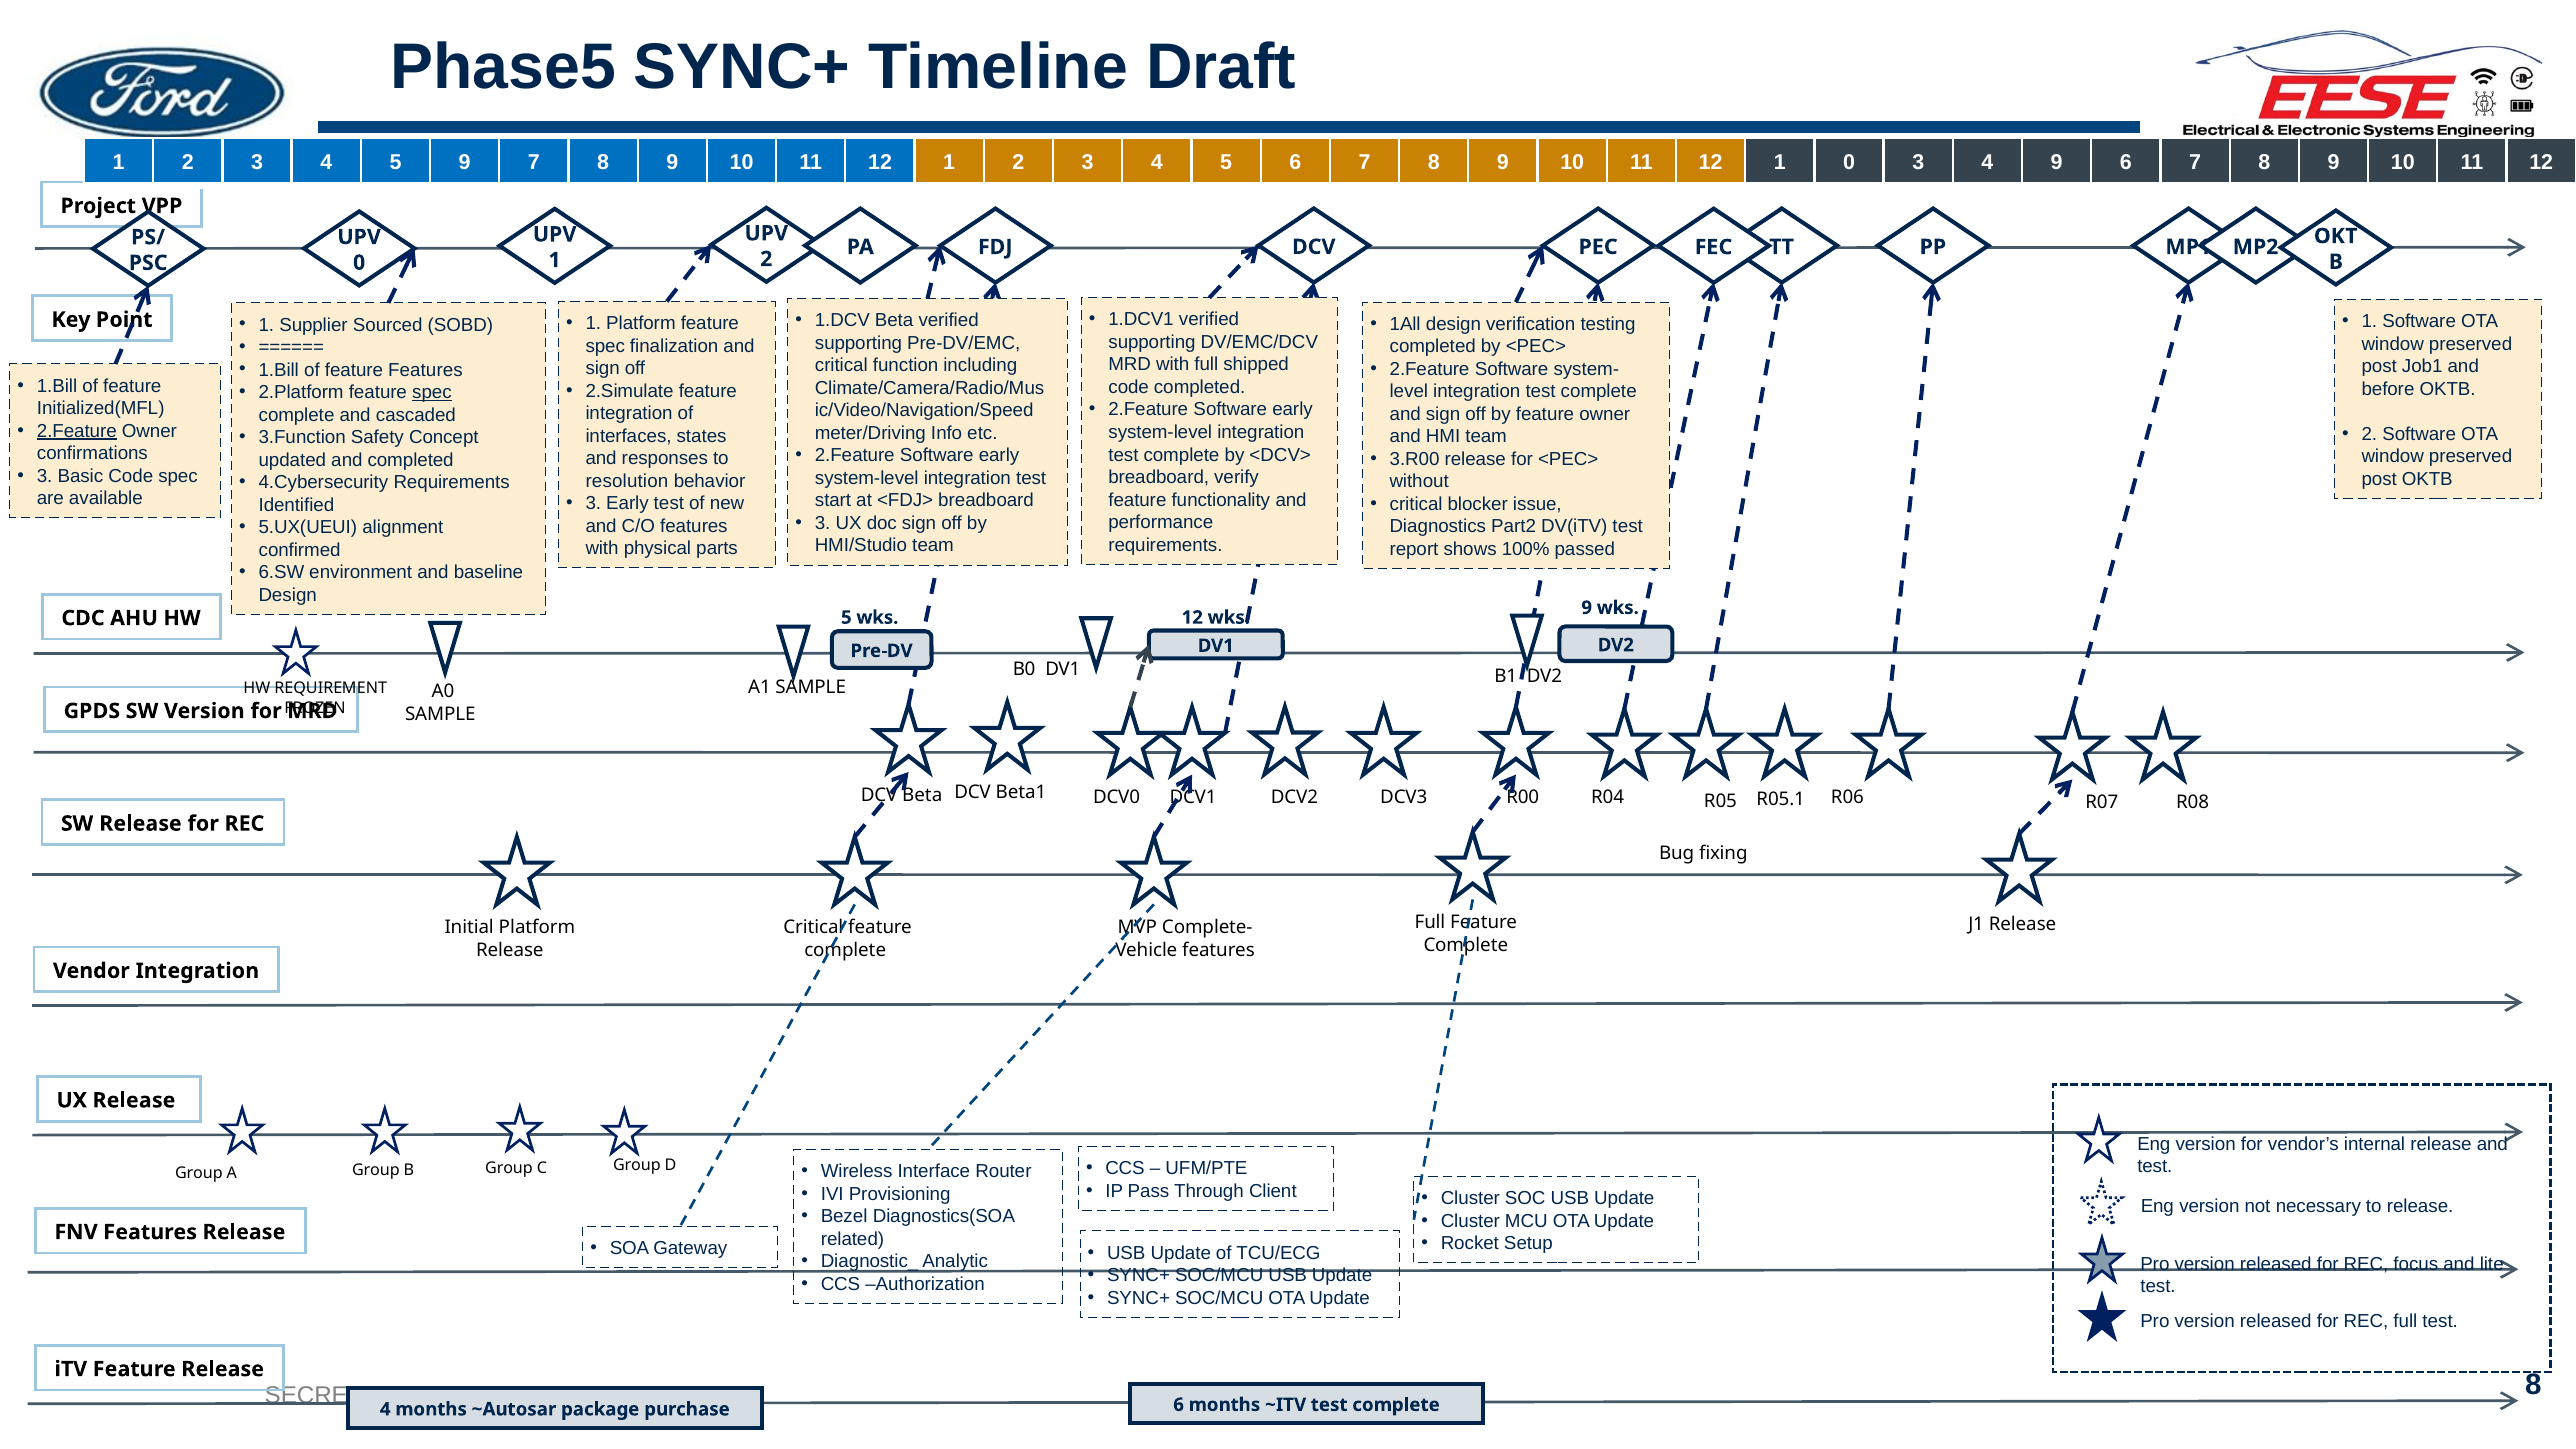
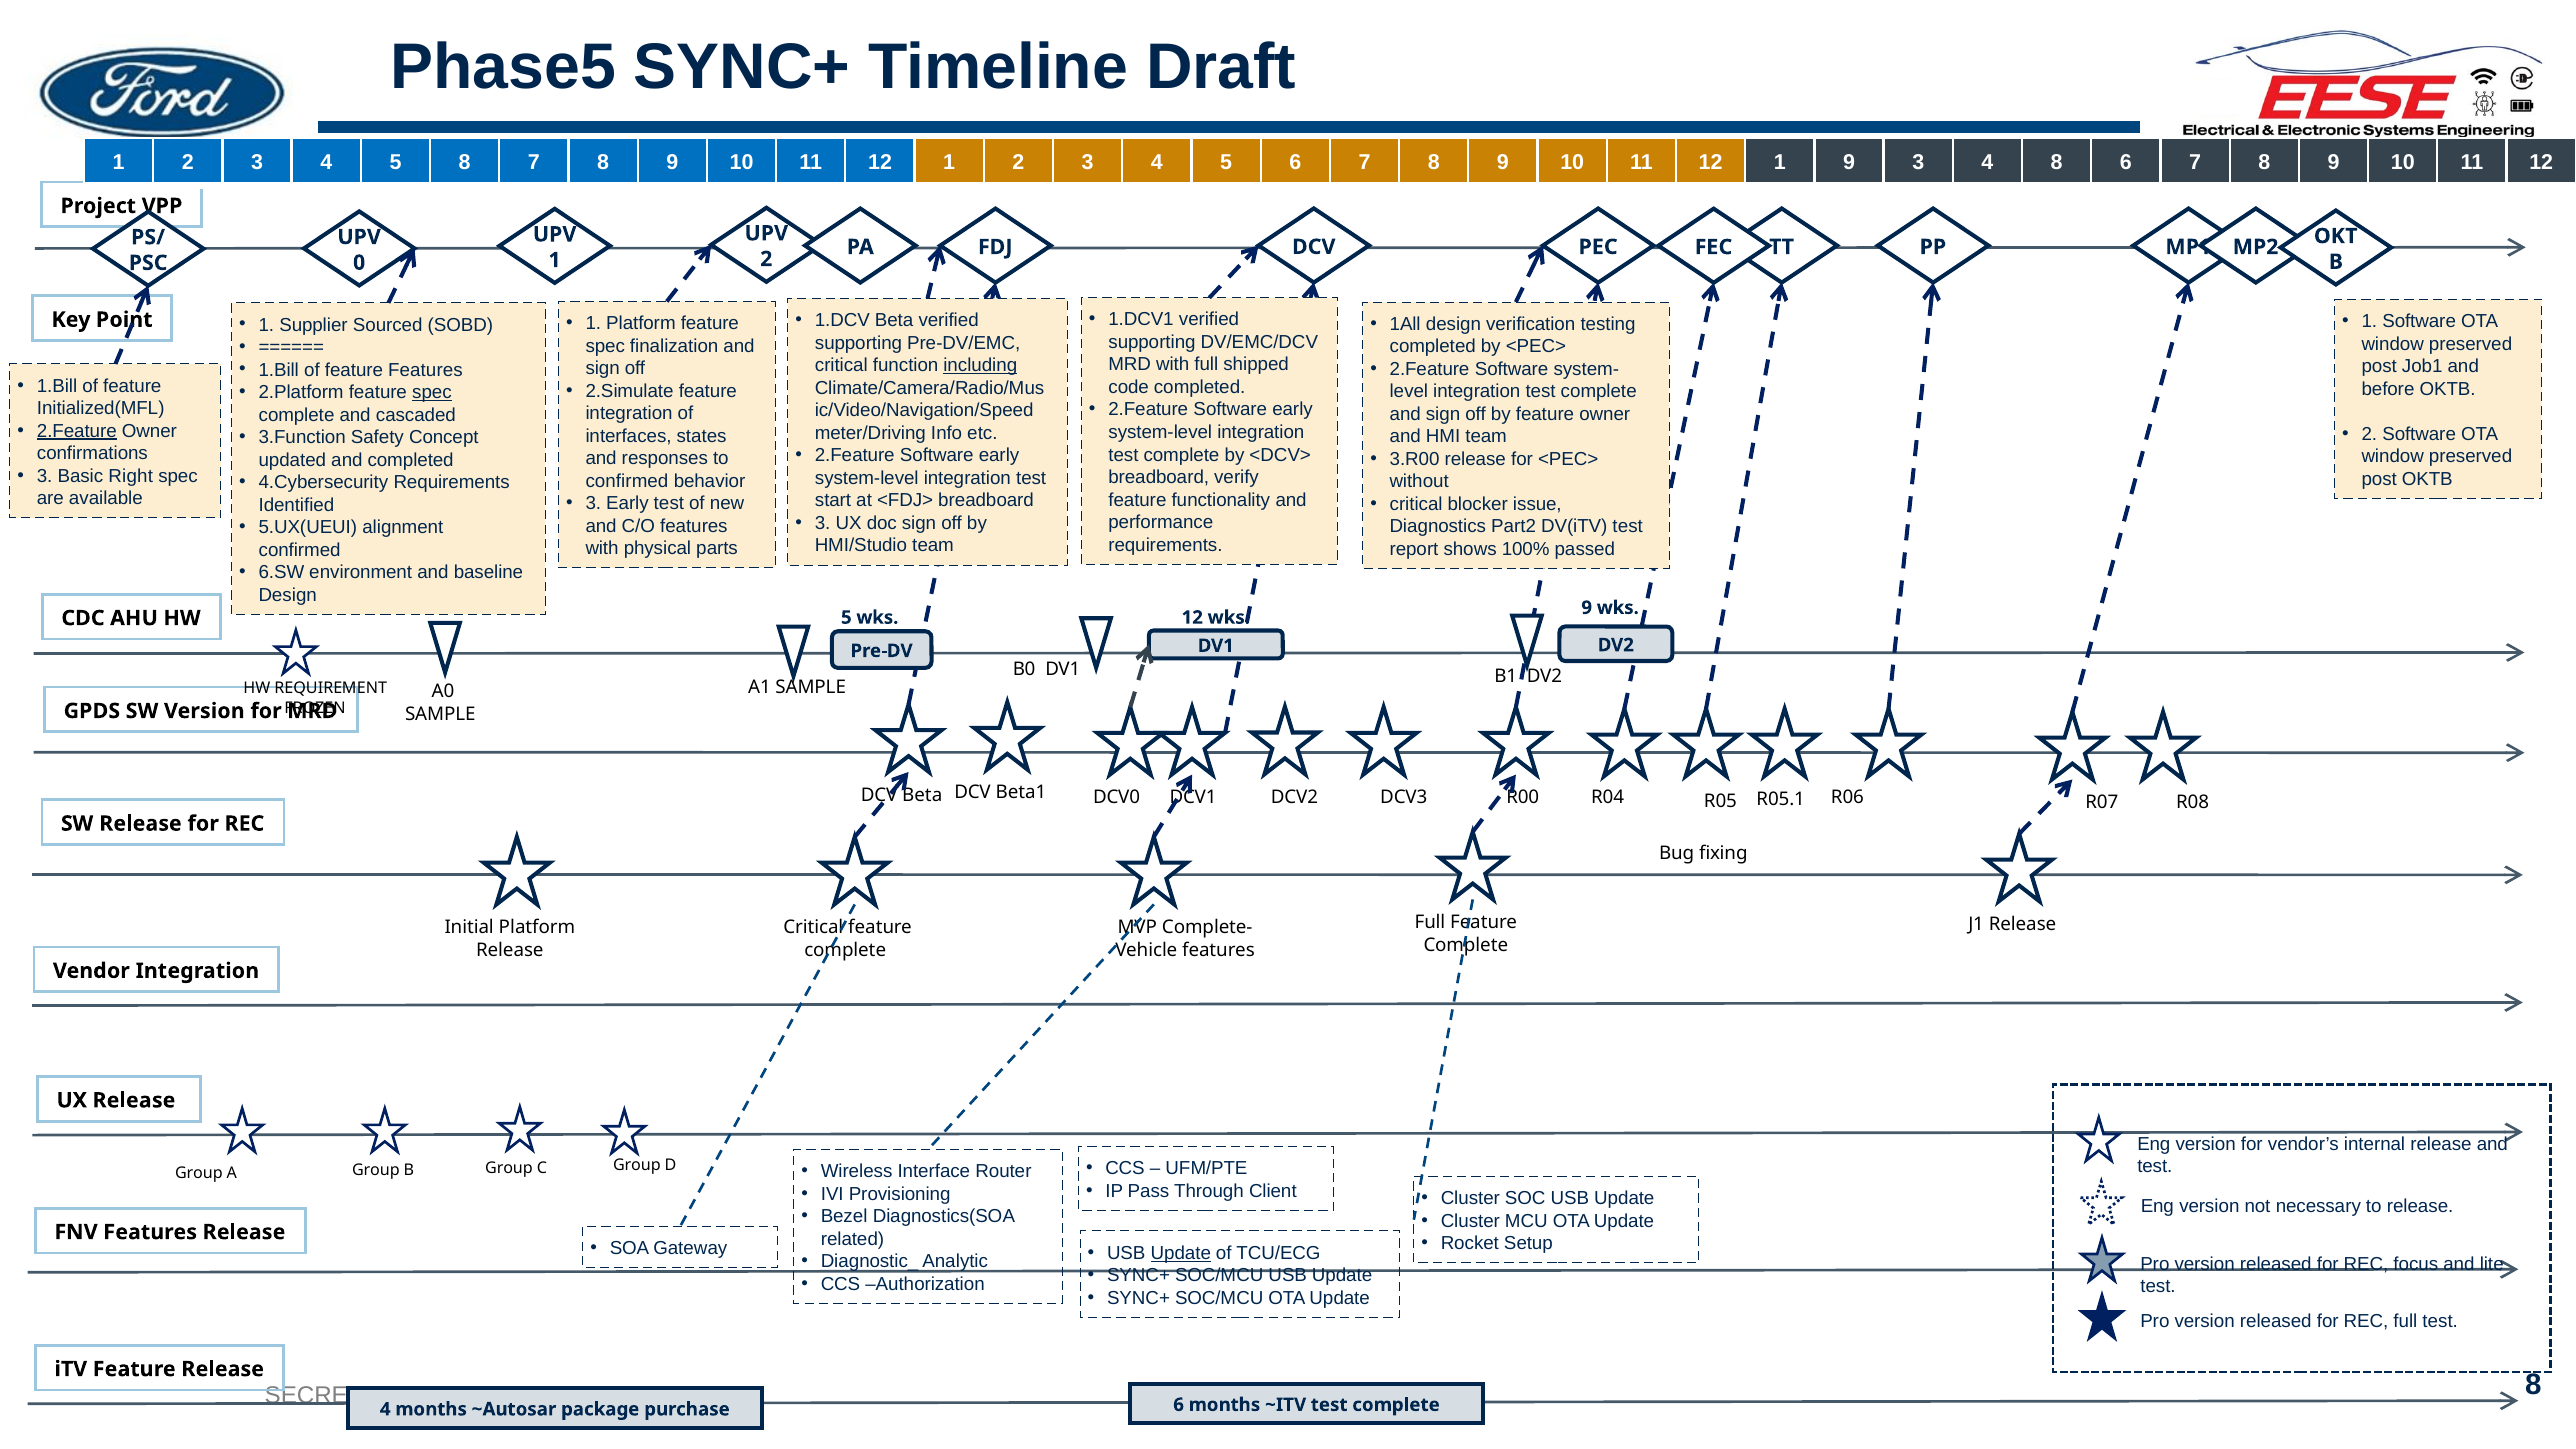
5 9: 9 -> 8 (465, 162)
1 0: 0 -> 9 (1849, 162)
4 9: 9 -> 8 (2057, 162)
including underline: none -> present (980, 366)
Basic Code: Code -> Right (131, 476)
resolution: resolution -> confirmed (627, 481)
Update underline: none -> present (1181, 1253)
